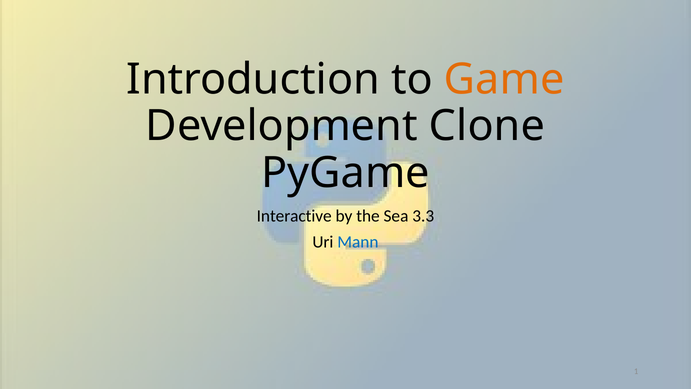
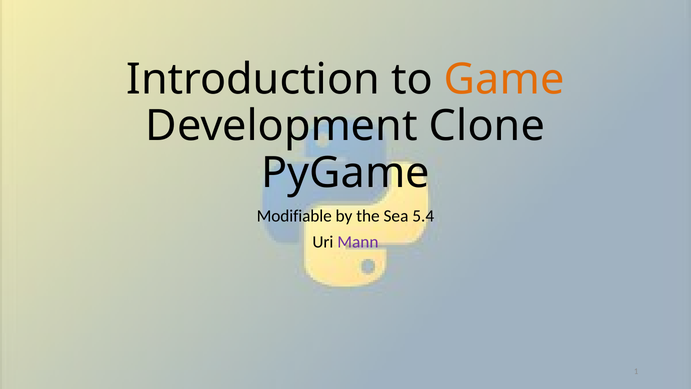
Interactive: Interactive -> Modifiable (294, 216)
3.3: 3.3 -> 5.4 (423, 216)
Mann colour: blue -> purple (358, 242)
